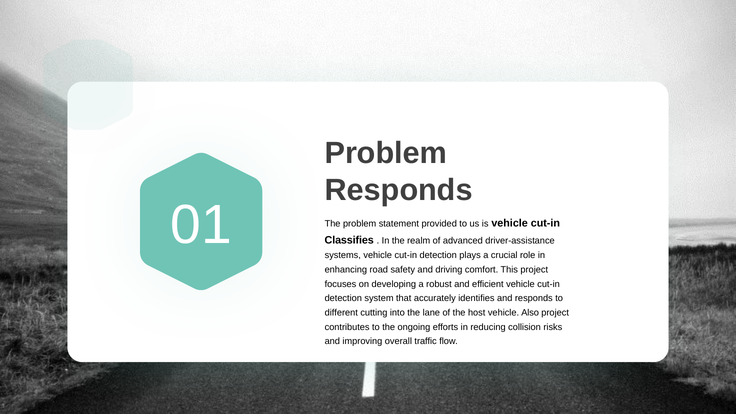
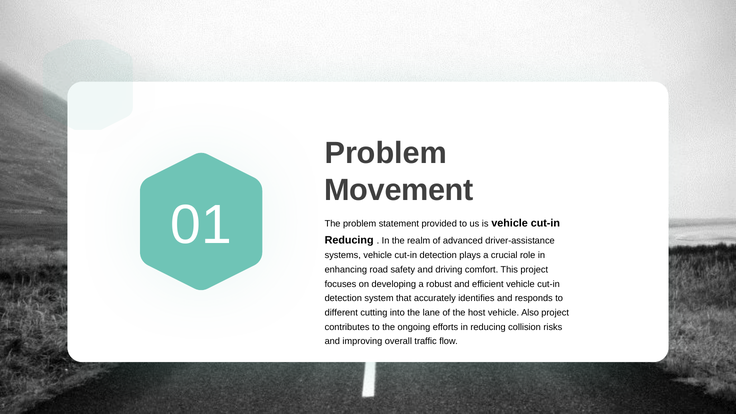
Responds: Responds -> Movement (399, 190)
Classifies: Classifies -> Reducing (349, 240)
